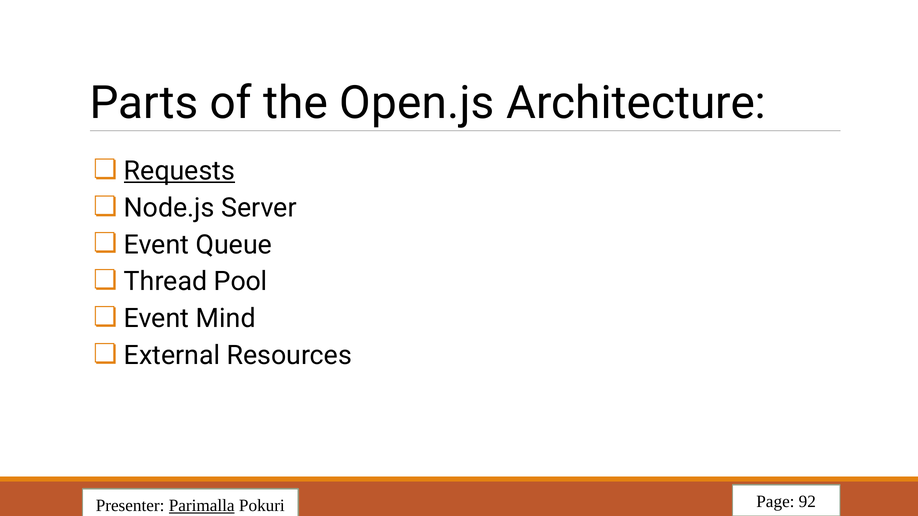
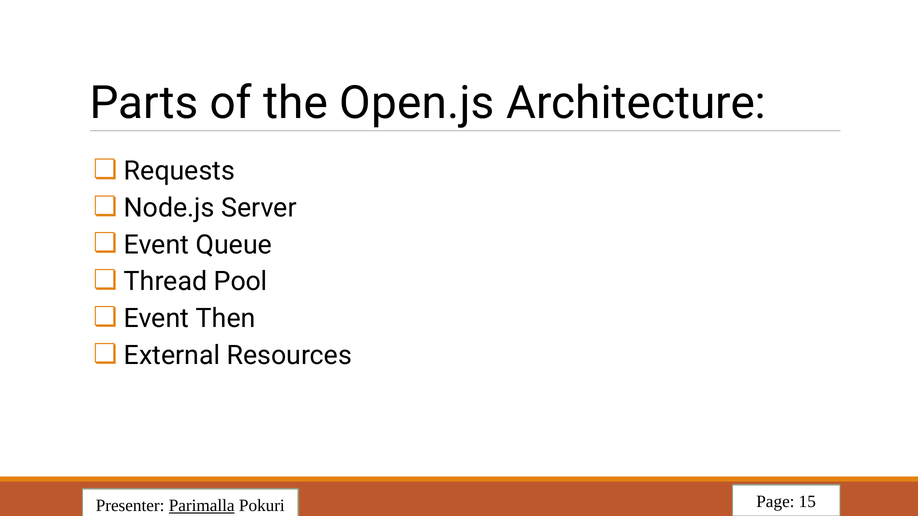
Requests underline: present -> none (179, 171)
Mind: Mind -> Then (226, 319)
92: 92 -> 15 (807, 502)
